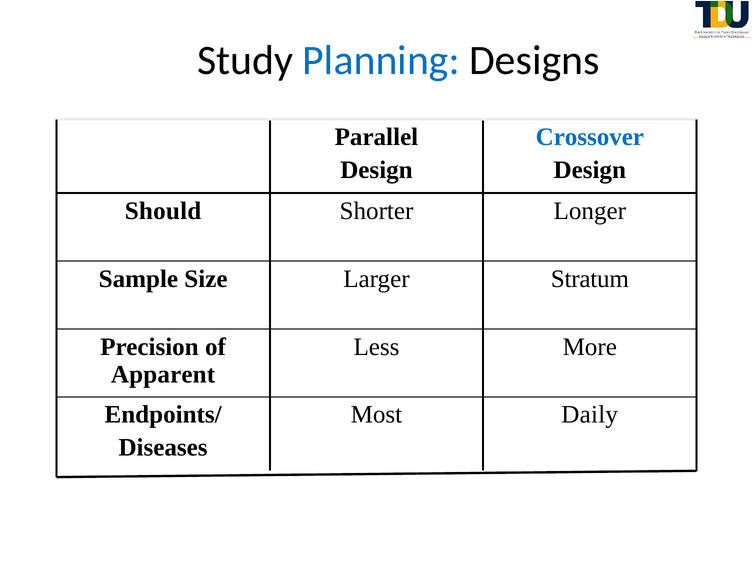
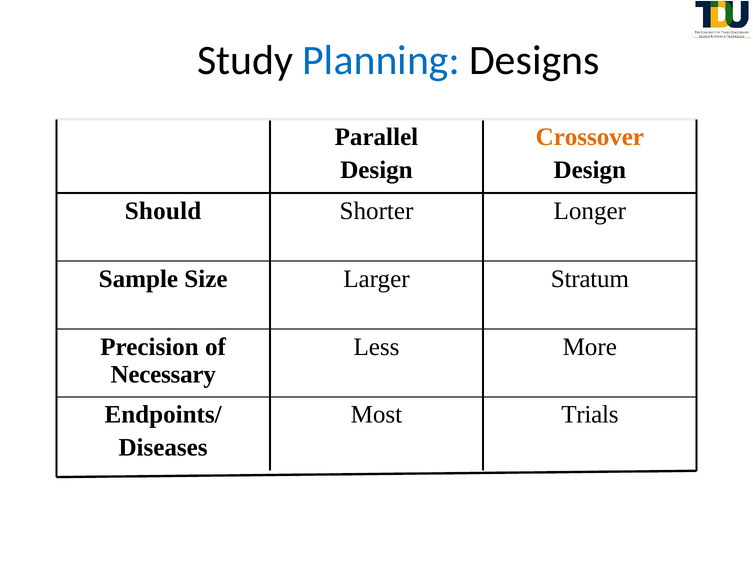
Crossover colour: blue -> orange (590, 137)
Apparent: Apparent -> Necessary (163, 374)
Daily: Daily -> Trials (590, 414)
